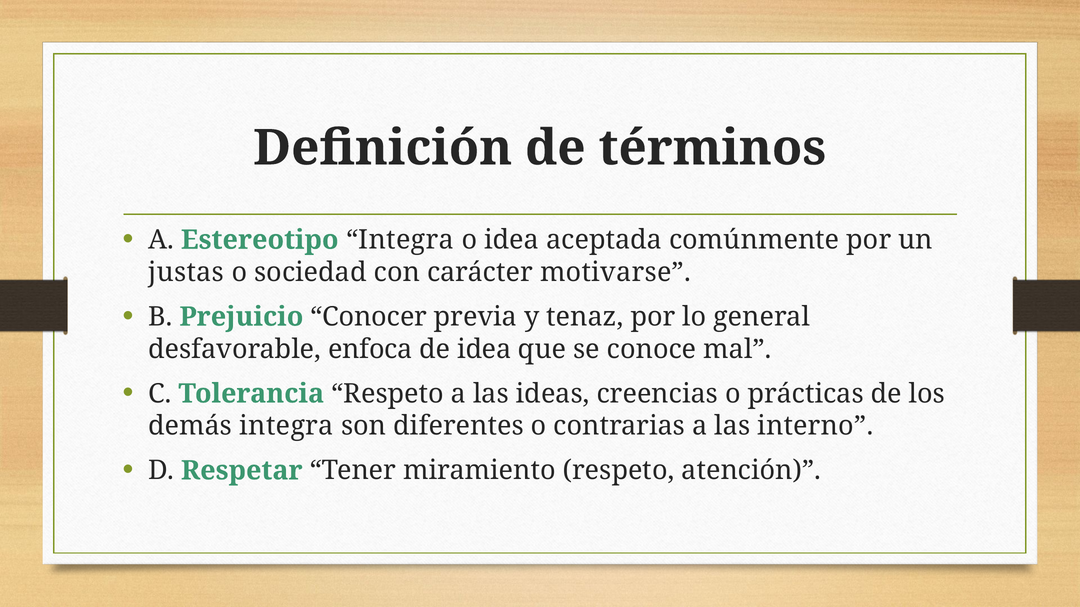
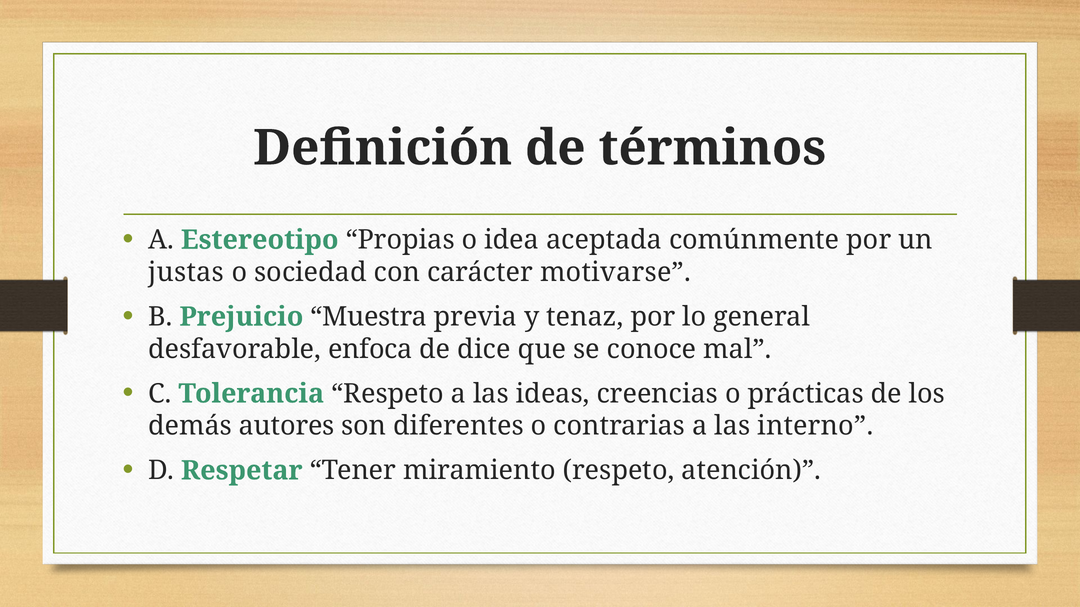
Estereotipo Integra: Integra -> Propias (400, 240)
Conocer: Conocer -> Muestra (369, 317)
de idea: idea -> dice (484, 349)
demás integra: integra -> autores (287, 426)
